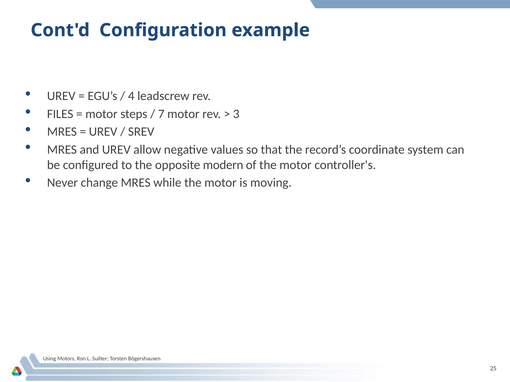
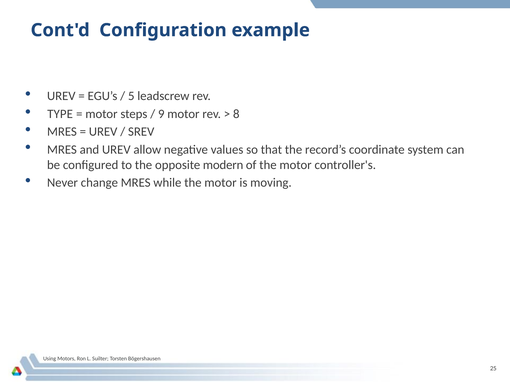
4: 4 -> 5 (131, 96)
FILES: FILES -> TYPE (60, 114)
7: 7 -> 9 (161, 114)
3: 3 -> 8 (236, 114)
